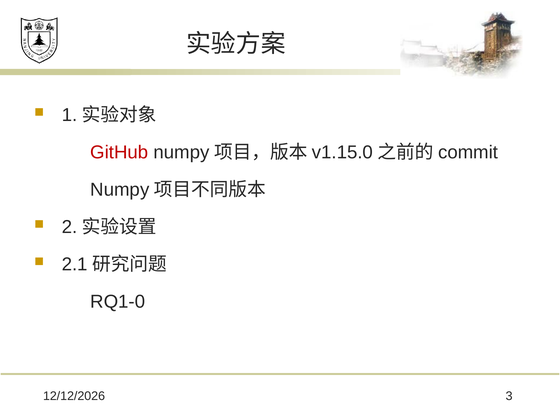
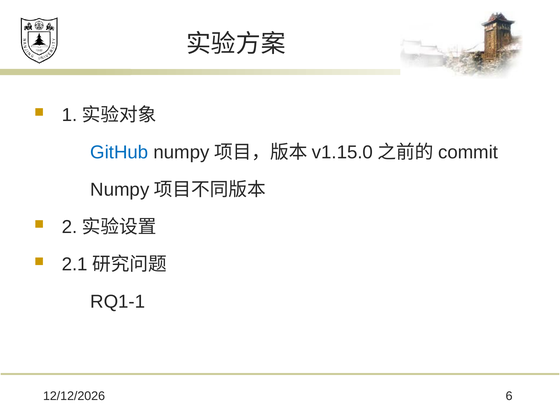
GitHub colour: red -> blue (119, 152)
RQ1-0: RQ1-0 -> RQ1-1 (118, 302)
3: 3 -> 6 (509, 396)
